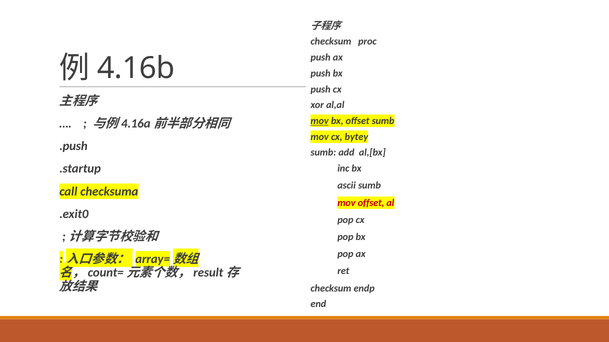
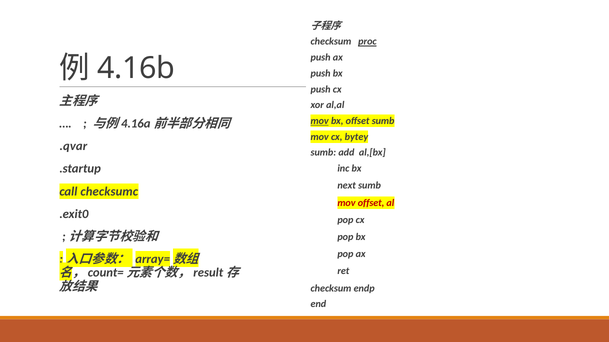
proc underline: none -> present (367, 42)
.push: .push -> .qvar (73, 146)
ascii: ascii -> next (347, 186)
checksuma: checksuma -> checksumc (109, 192)
